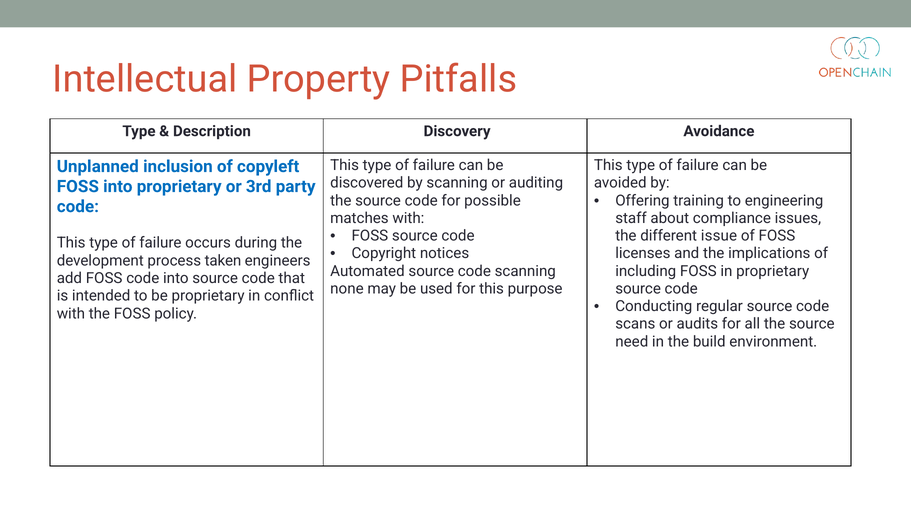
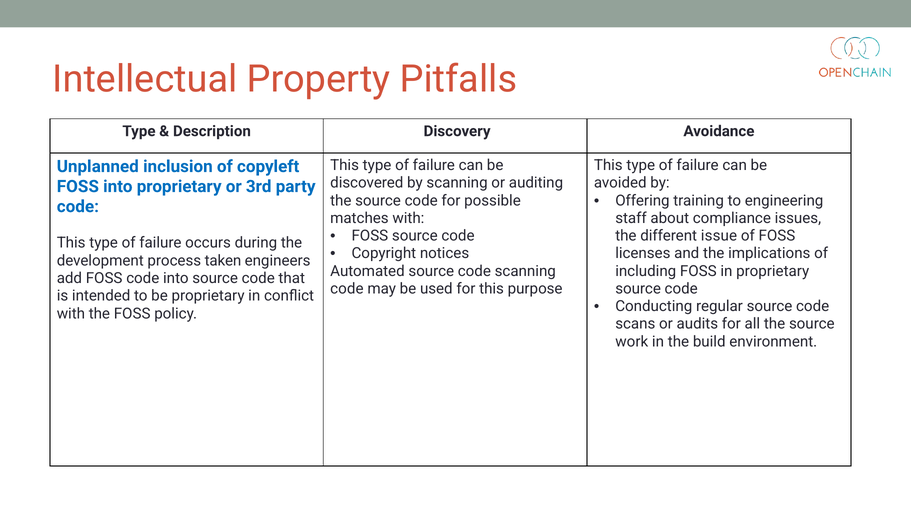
none: none -> code (347, 289)
need: need -> work (632, 342)
